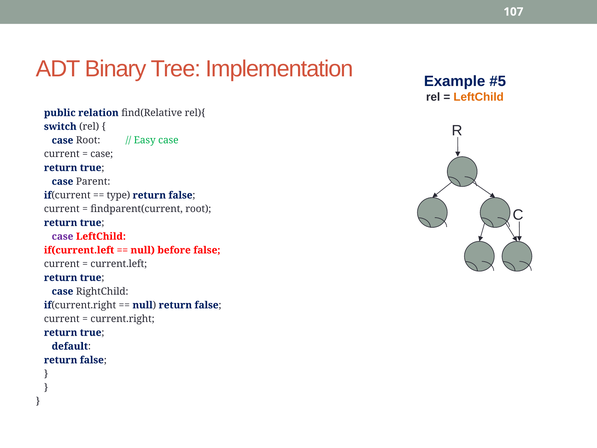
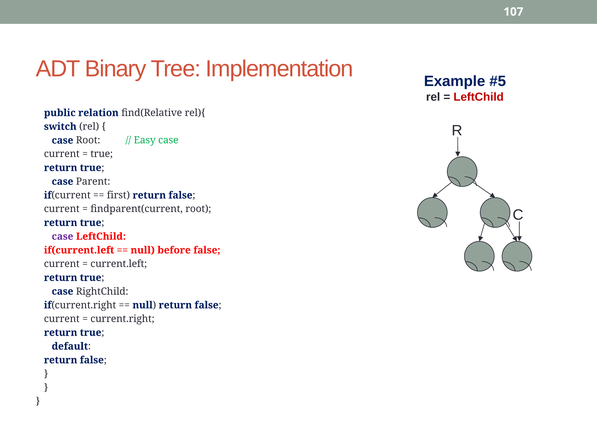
LeftChild colour: orange -> red (479, 97)
case: case -> true (102, 154)
type: type -> first (118, 195)
